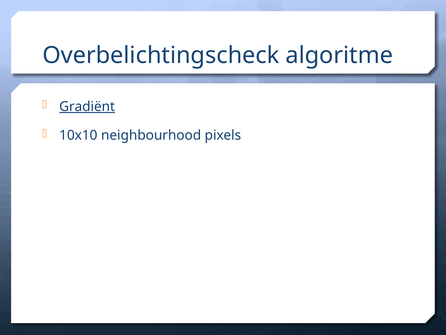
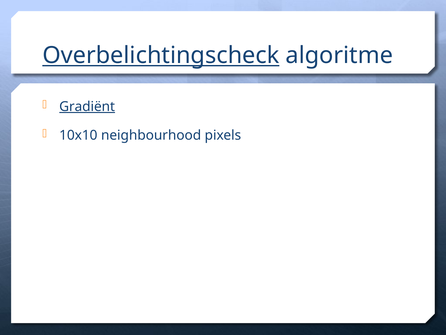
Overbelichtingscheck underline: none -> present (161, 55)
